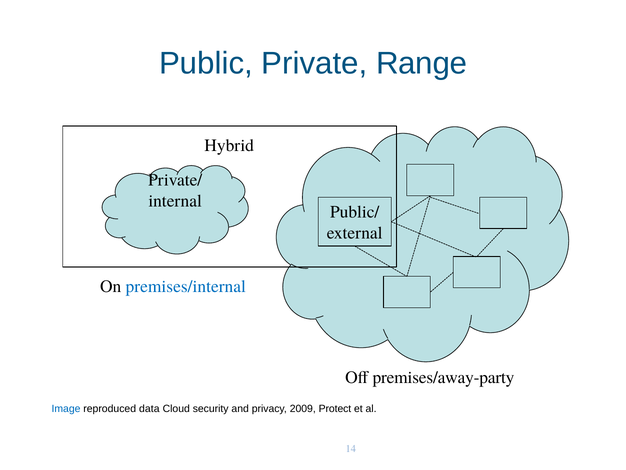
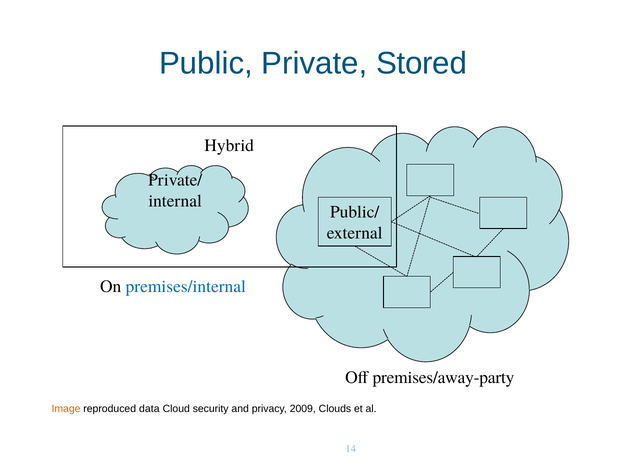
Range: Range -> Stored (422, 63)
Image colour: blue -> orange (66, 408)
Protect: Protect -> Clouds (335, 408)
